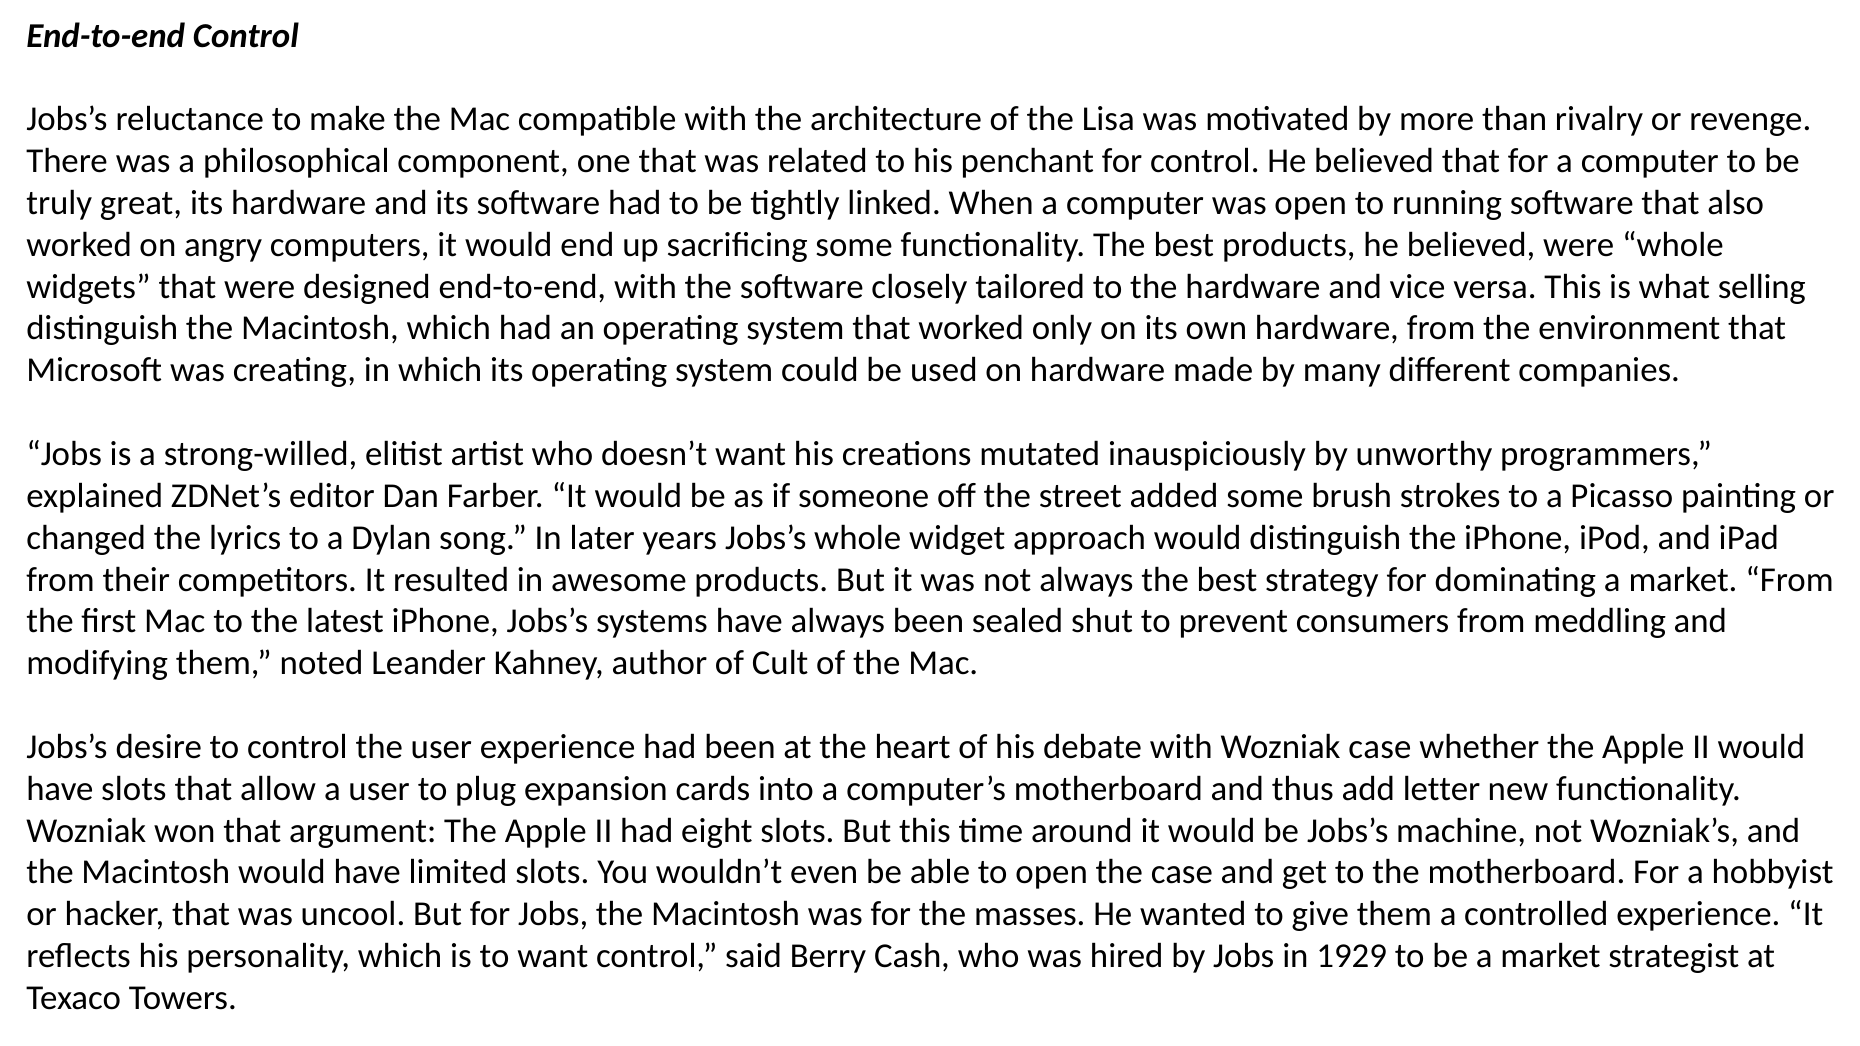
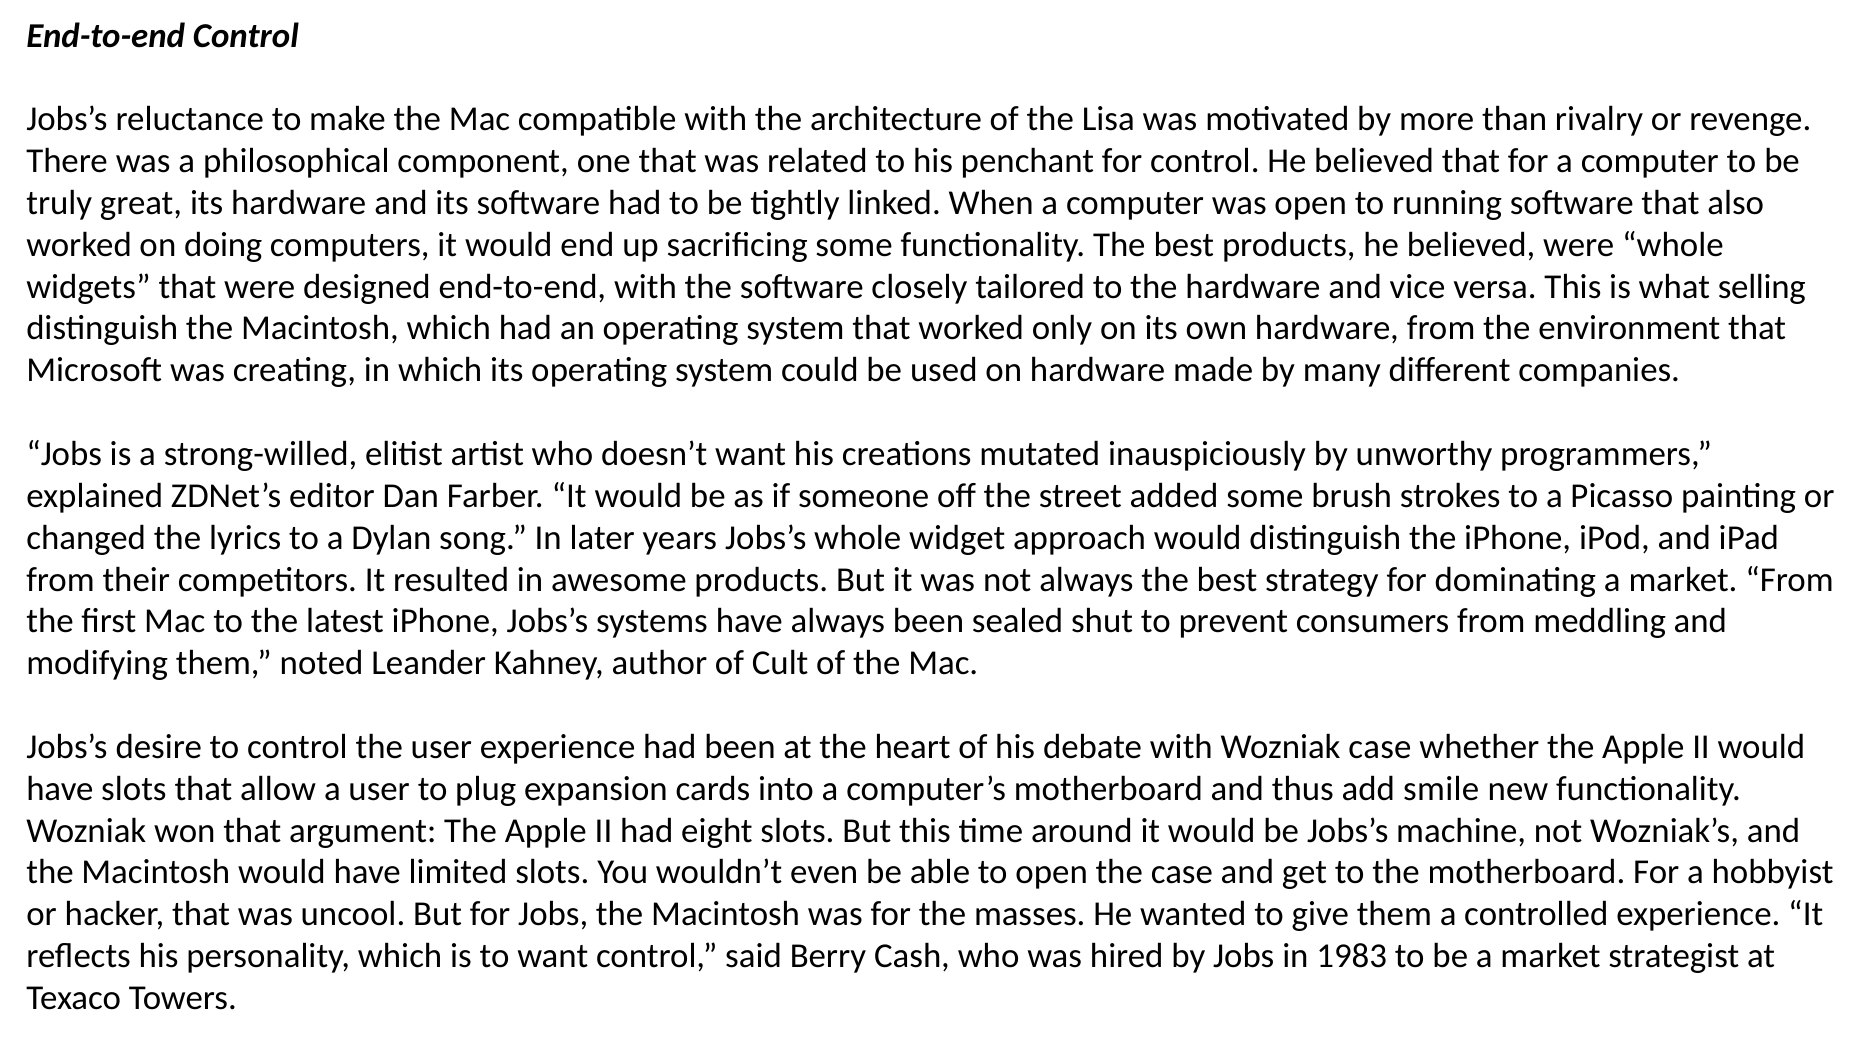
angry: angry -> doing (223, 245)
letter: letter -> smile (1441, 789)
1929: 1929 -> 1983 (1352, 956)
